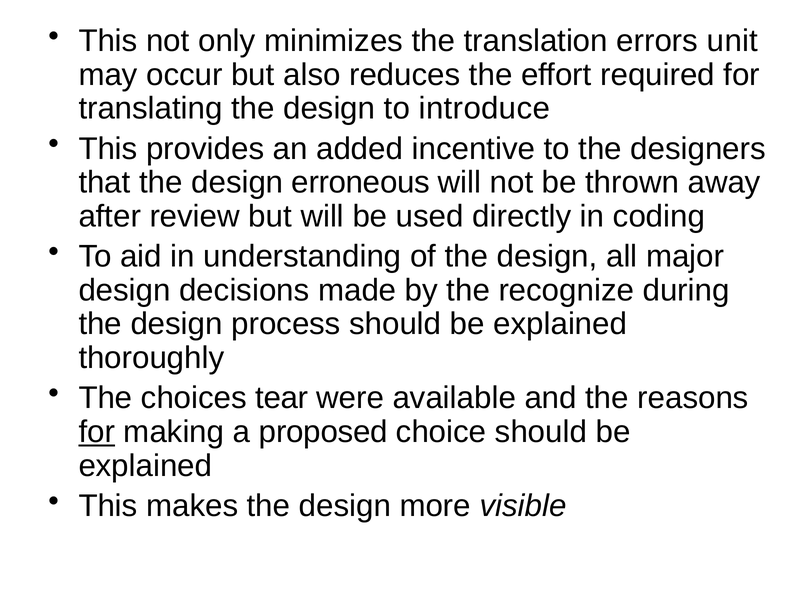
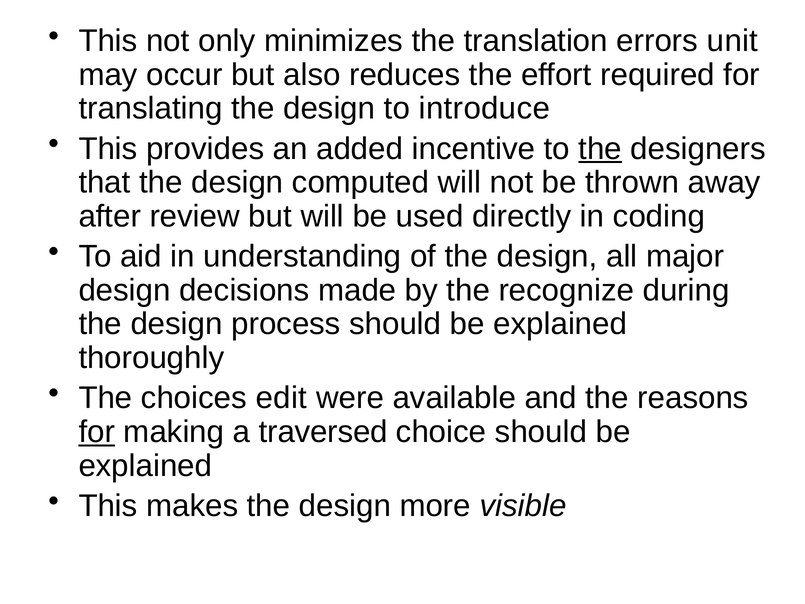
the underline: none -> present (600, 149)
erroneous: erroneous -> computed (361, 182)
tear: tear -> edit (281, 398)
proposed: proposed -> traversed (323, 432)
